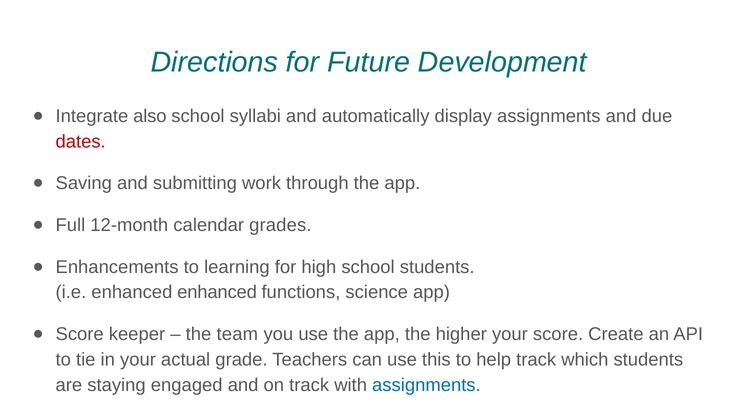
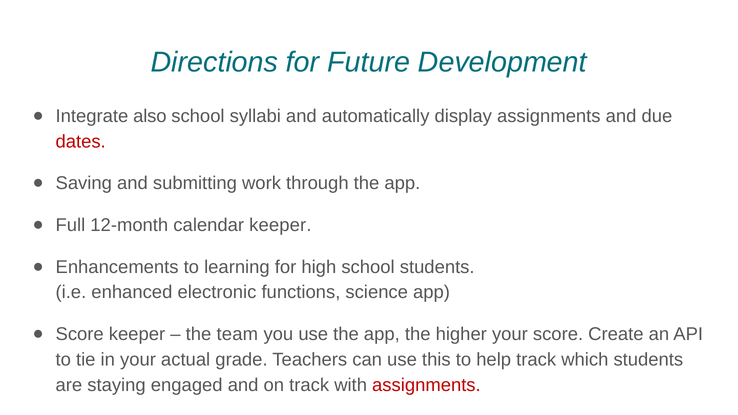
calendar grades: grades -> keeper (280, 225)
enhanced enhanced: enhanced -> electronic (217, 292)
assignments colour: blue -> red (426, 385)
